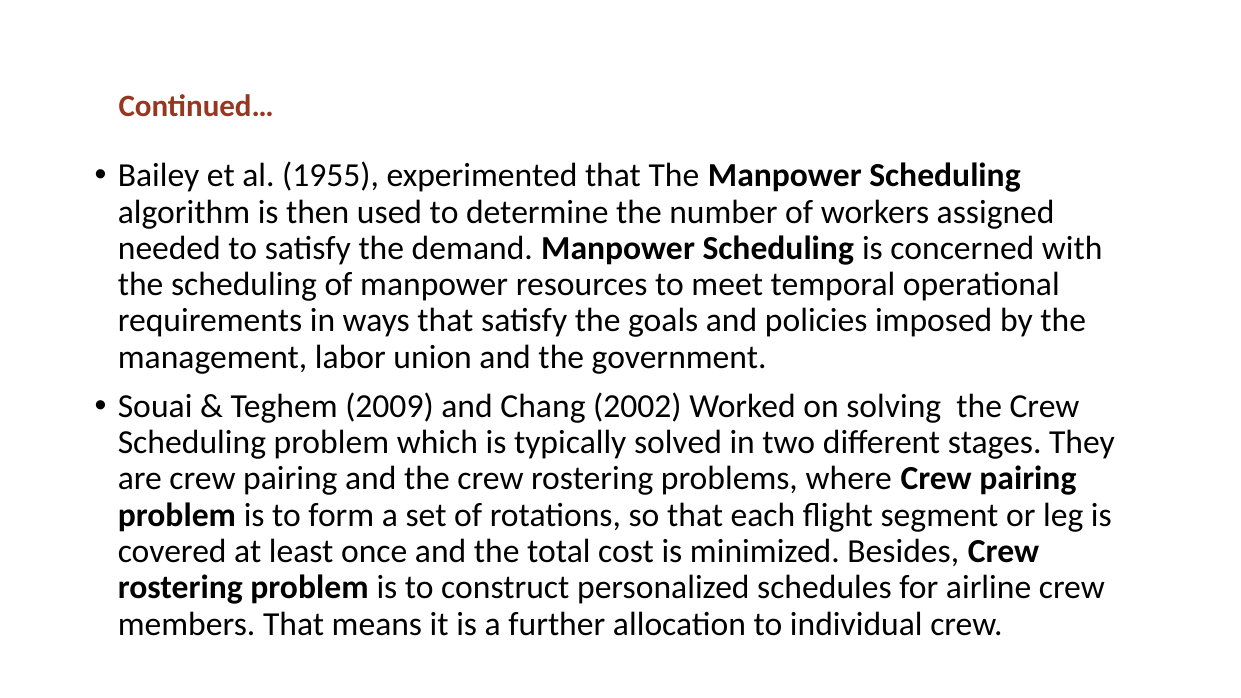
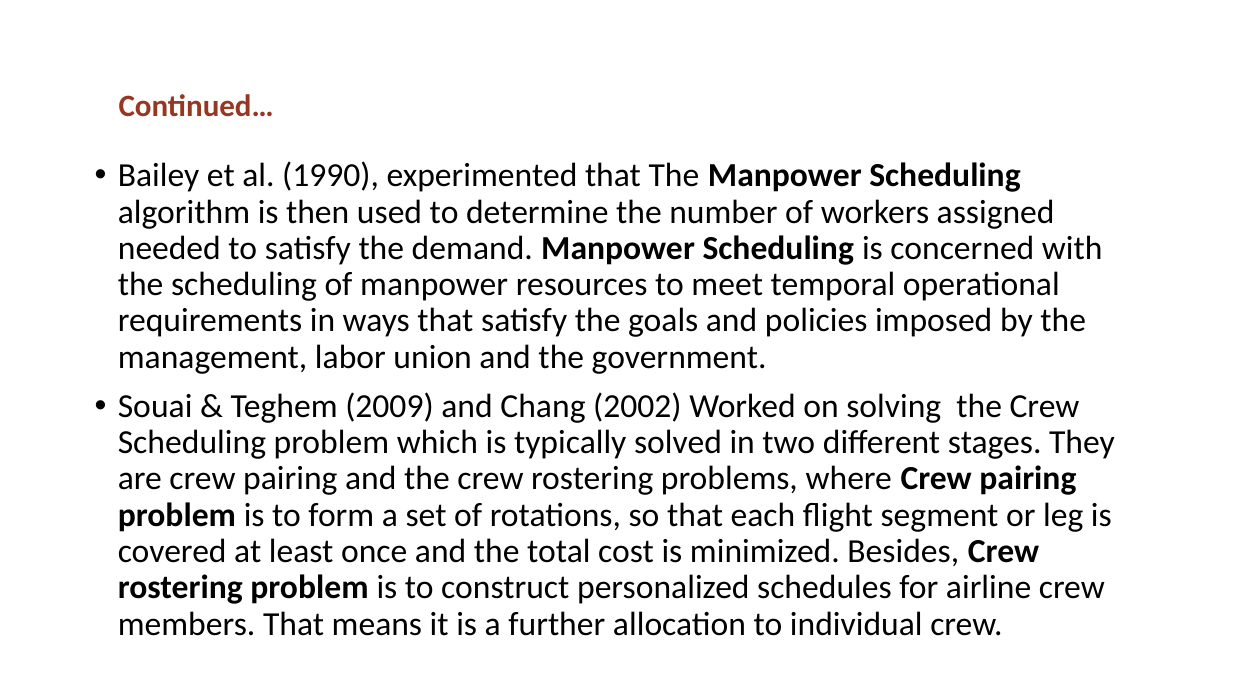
1955: 1955 -> 1990 (331, 176)
